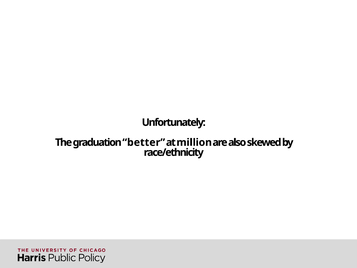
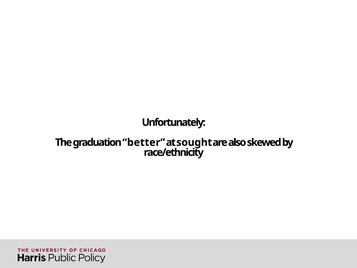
million: million -> sought (194, 142)
